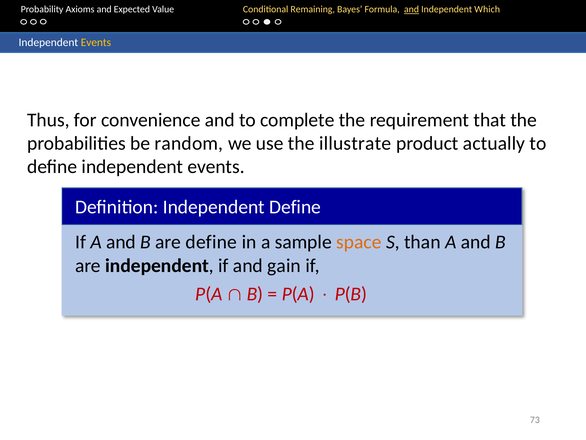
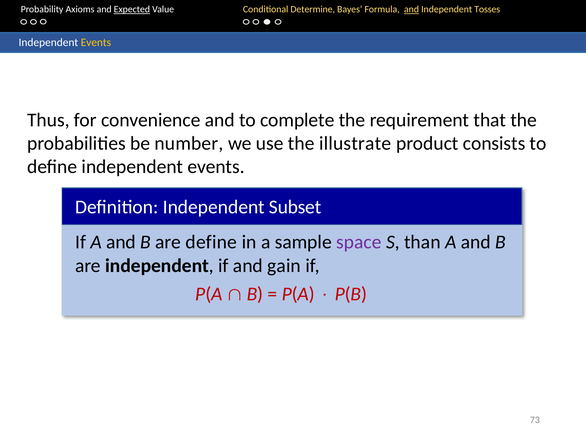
Expected underline: none -> present (132, 9)
Remaining: Remaining -> Determine (313, 9)
Which: Which -> Tosses (487, 9)
random: random -> number (189, 143)
actually: actually -> consists (494, 143)
Independent Define: Define -> Subset (295, 207)
space colour: orange -> purple (359, 242)
